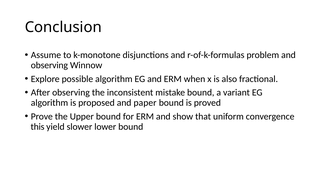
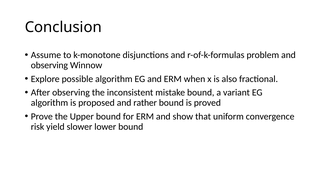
paper: paper -> rather (145, 103)
this: this -> risk (38, 127)
